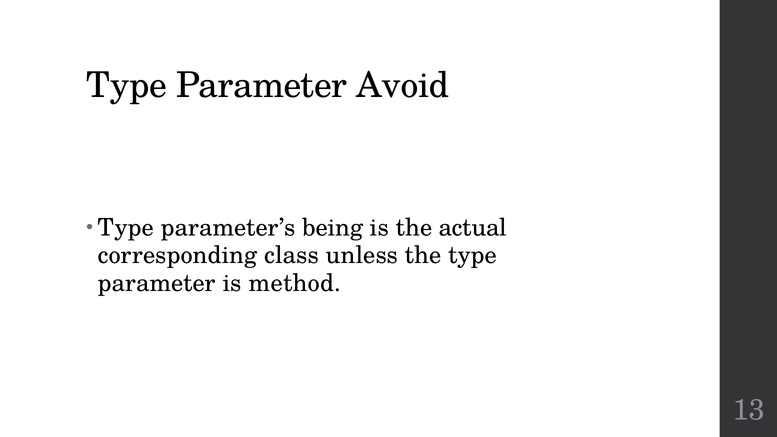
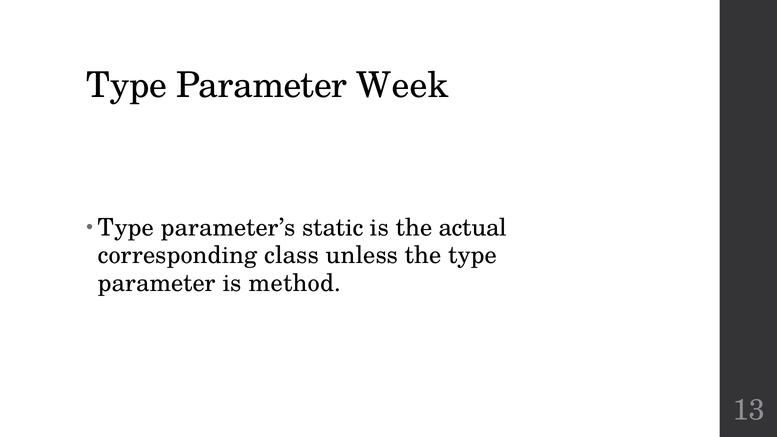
Avoid: Avoid -> Week (403, 85)
being: being -> static (333, 228)
